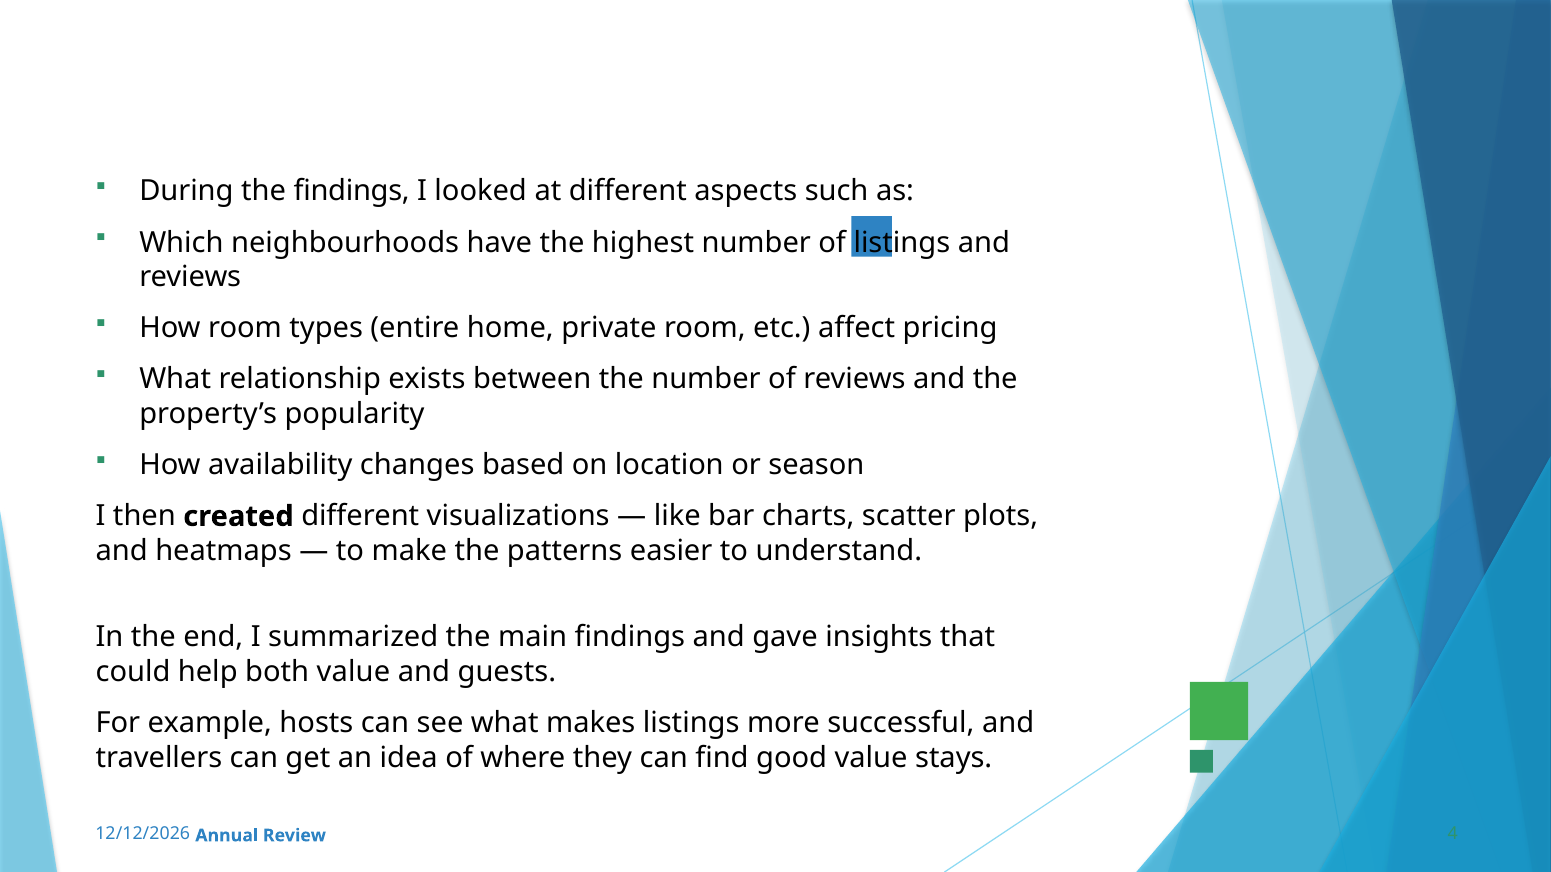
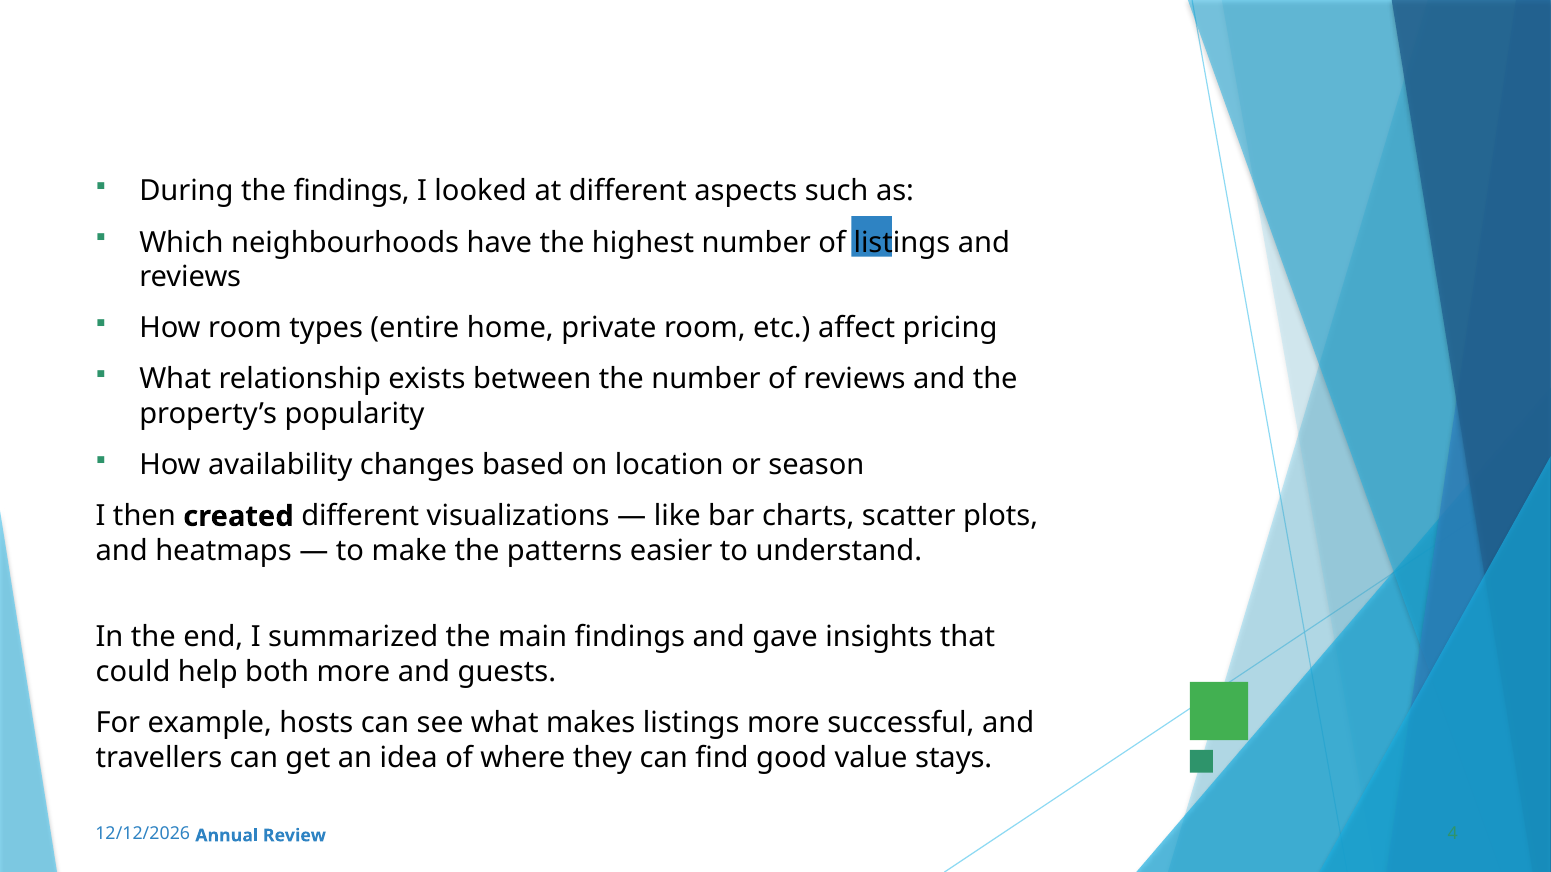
both value: value -> more (353, 672)
